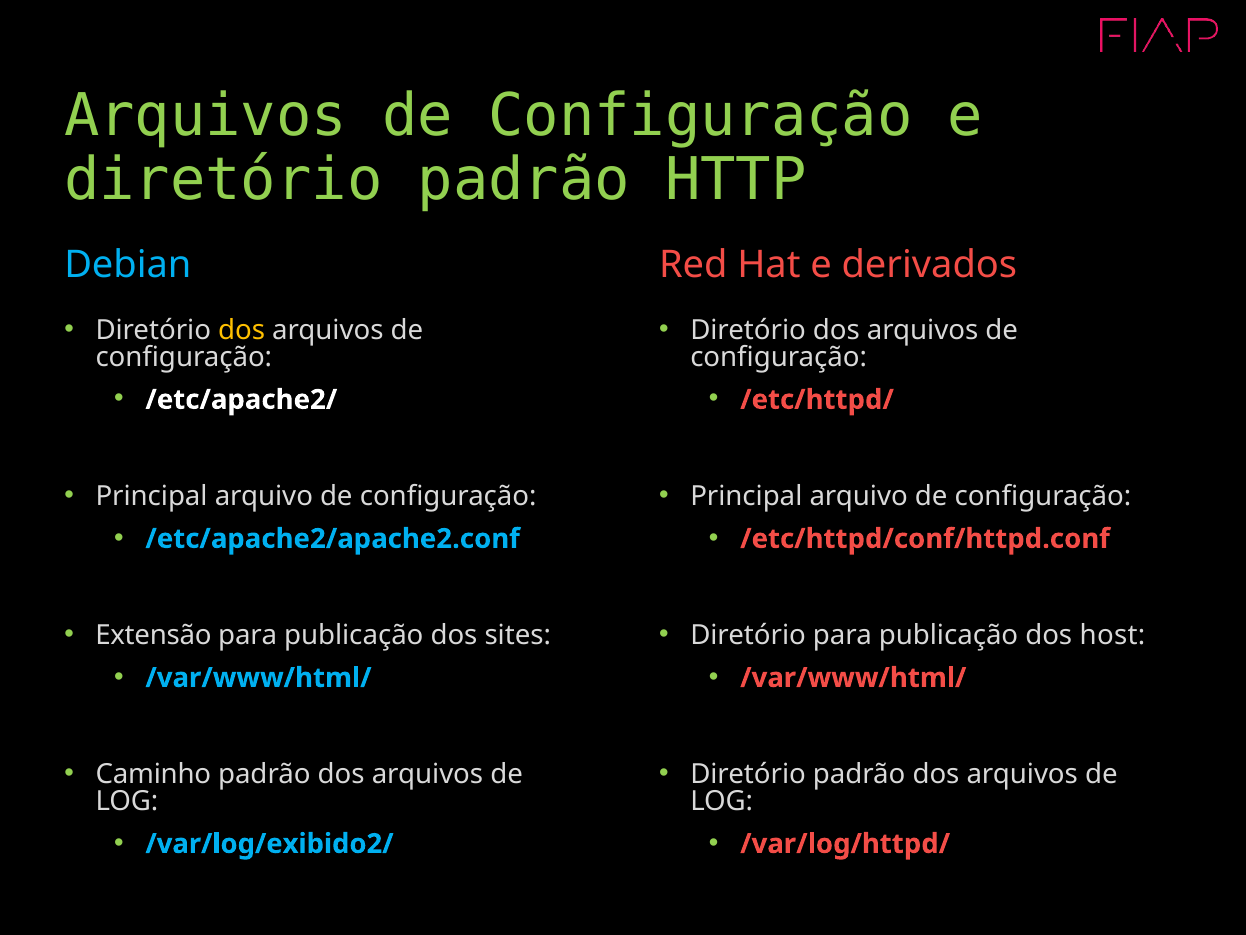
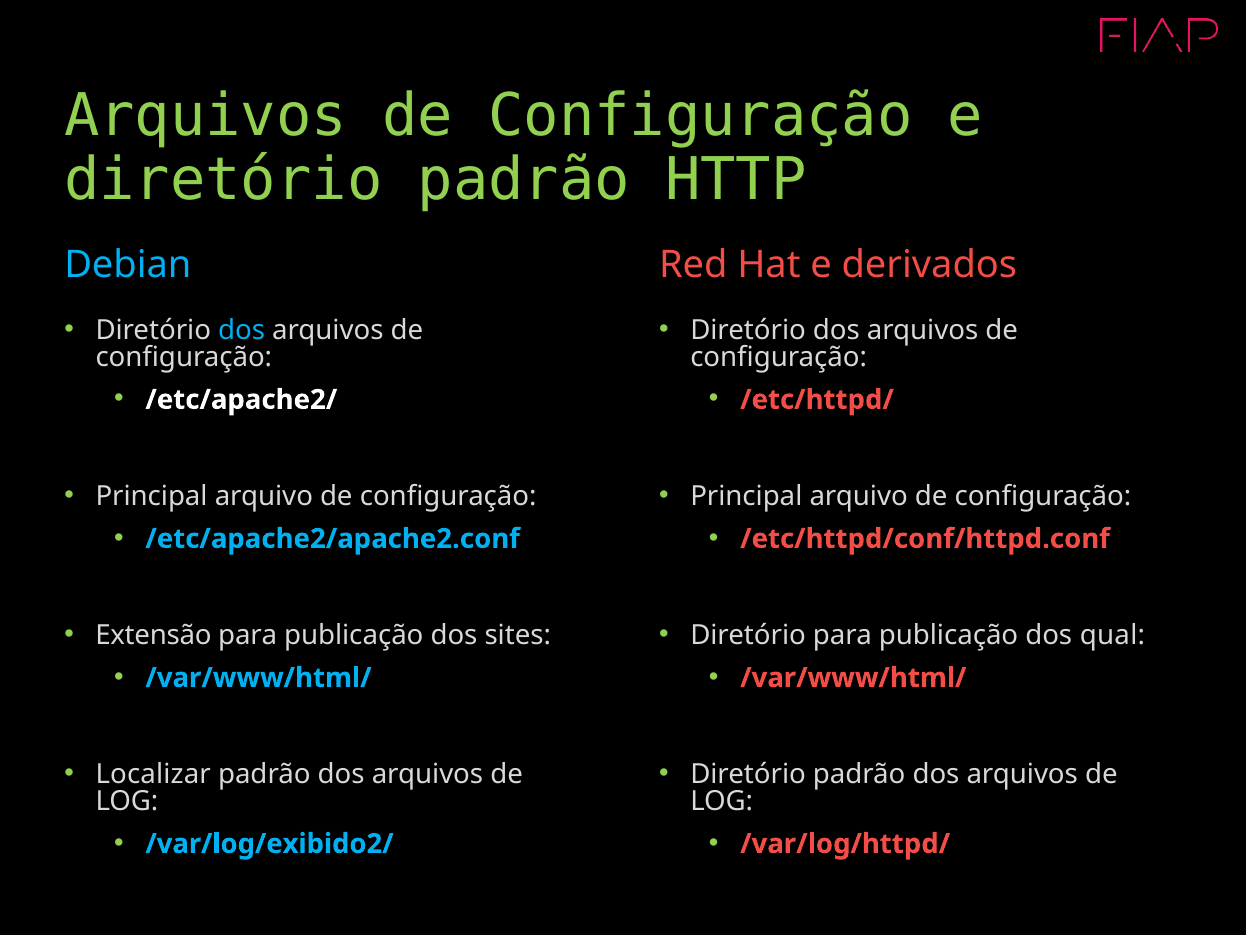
dos colour: yellow -> light blue (242, 330)
host: host -> qual (1112, 635)
Caminho: Caminho -> Localizar (153, 774)
